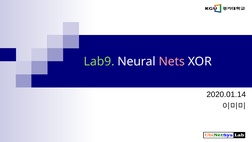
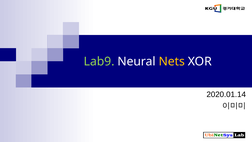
Nets colour: pink -> yellow (172, 61)
